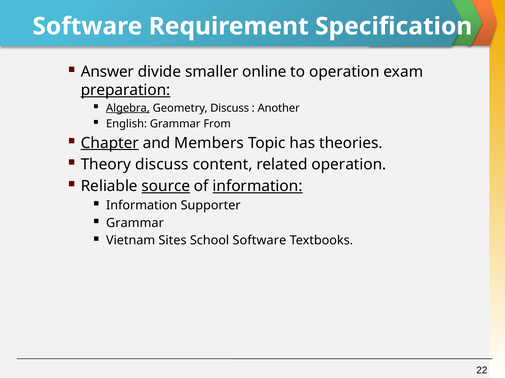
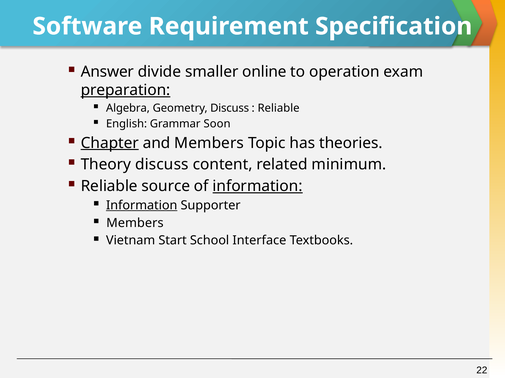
Algebra underline: present -> none (128, 108)
Another: Another -> Reliable (279, 108)
From: From -> Soon (217, 124)
related operation: operation -> minimum (349, 165)
source underline: present -> none (166, 186)
Information underline: none -> present (142, 206)
Grammar: Grammar -> Members (135, 223)
Sites: Sites -> Start (173, 241)
School Software: Software -> Interface (259, 241)
